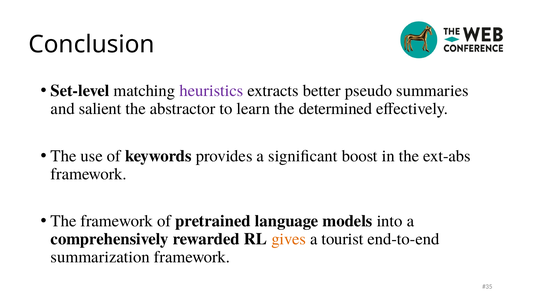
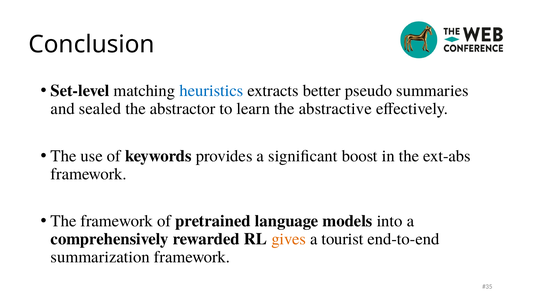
heuristics colour: purple -> blue (211, 91)
salient: salient -> sealed (100, 109)
determined: determined -> abstractive (335, 109)
